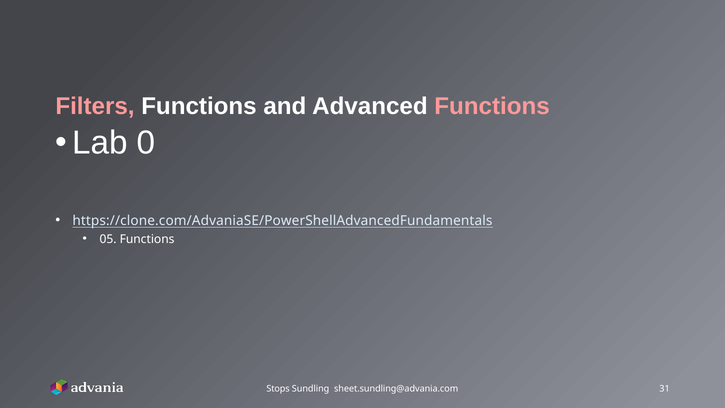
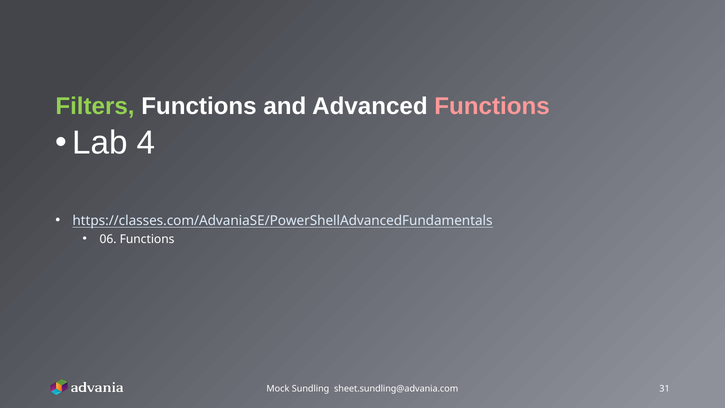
Filters colour: pink -> light green (95, 106)
0: 0 -> 4 (146, 143)
https://clone.com/AdvaniaSE/PowerShellAdvancedFundamentals: https://clone.com/AdvaniaSE/PowerShellAdvancedFundamentals -> https://classes.com/AdvaniaSE/PowerShellAdvancedFundamentals (282, 221)
05: 05 -> 06 (108, 239)
Stops: Stops -> Mock (278, 389)
